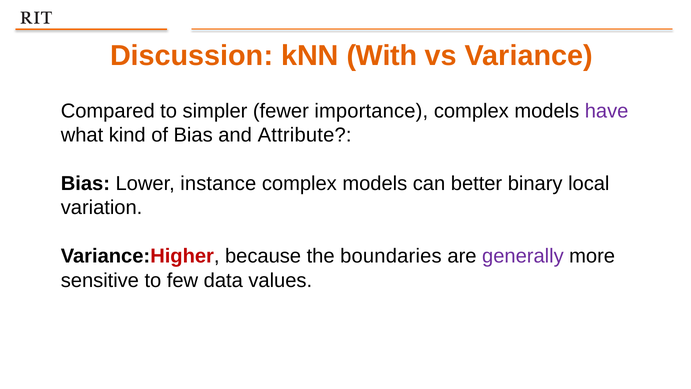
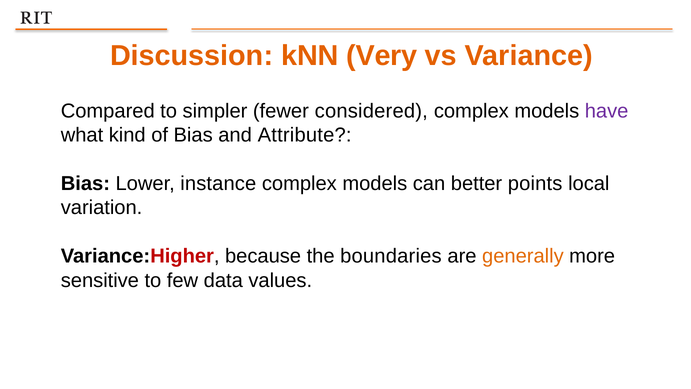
With: With -> Very (382, 56)
importance: importance -> considered (371, 111)
binary: binary -> points (535, 183)
generally colour: purple -> orange (523, 256)
